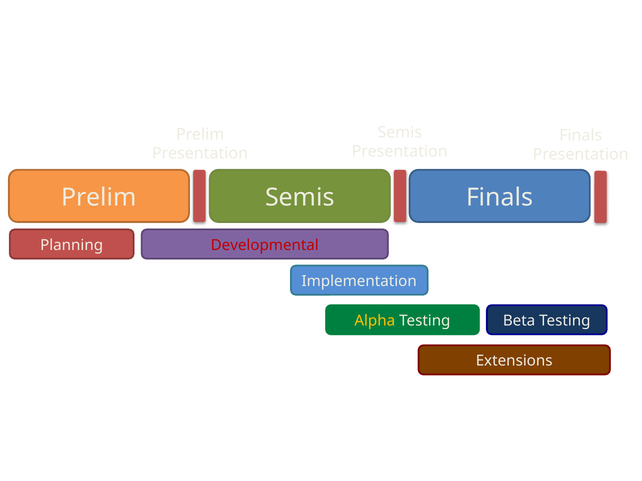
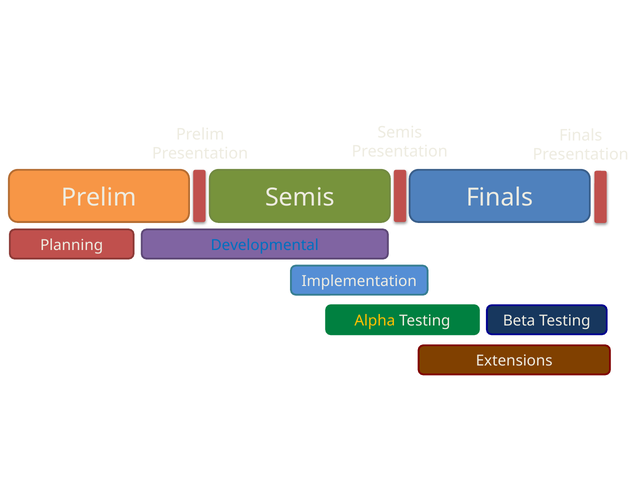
Developmental colour: red -> blue (265, 245)
